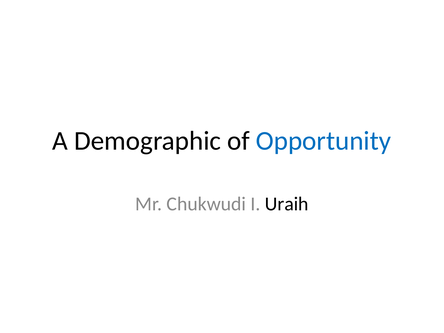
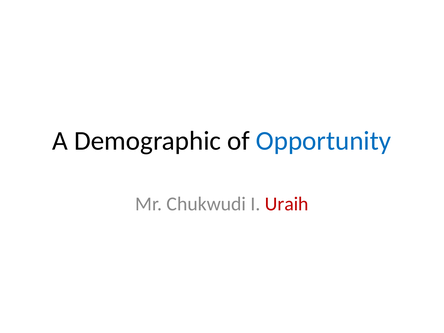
Uraih colour: black -> red (287, 204)
